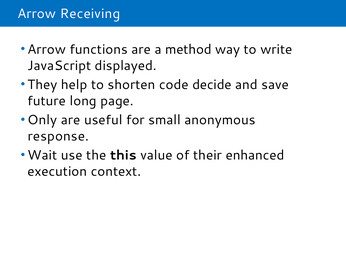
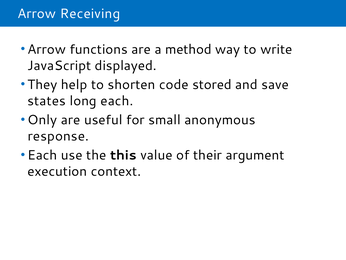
decide: decide -> stored (212, 85)
future: future -> states (47, 101)
long page: page -> each (117, 101)
Wait: Wait -> Each (42, 155)
enhanced: enhanced -> argument (255, 155)
